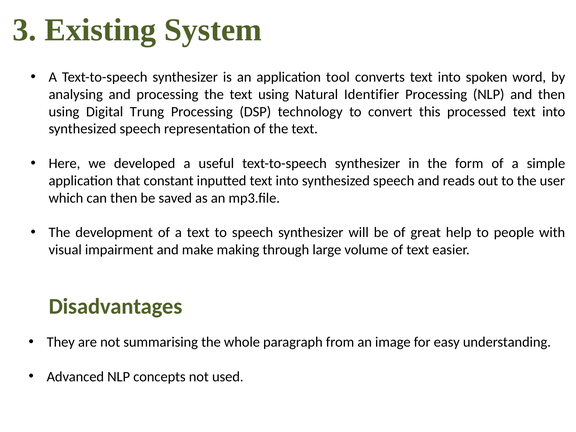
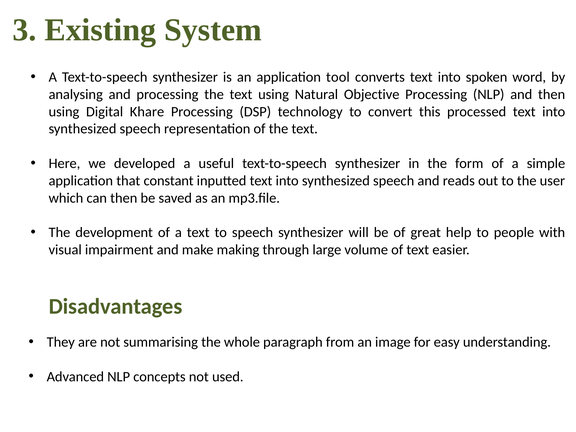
Identifier: Identifier -> Objective (372, 94)
Trung: Trung -> Khare (147, 112)
